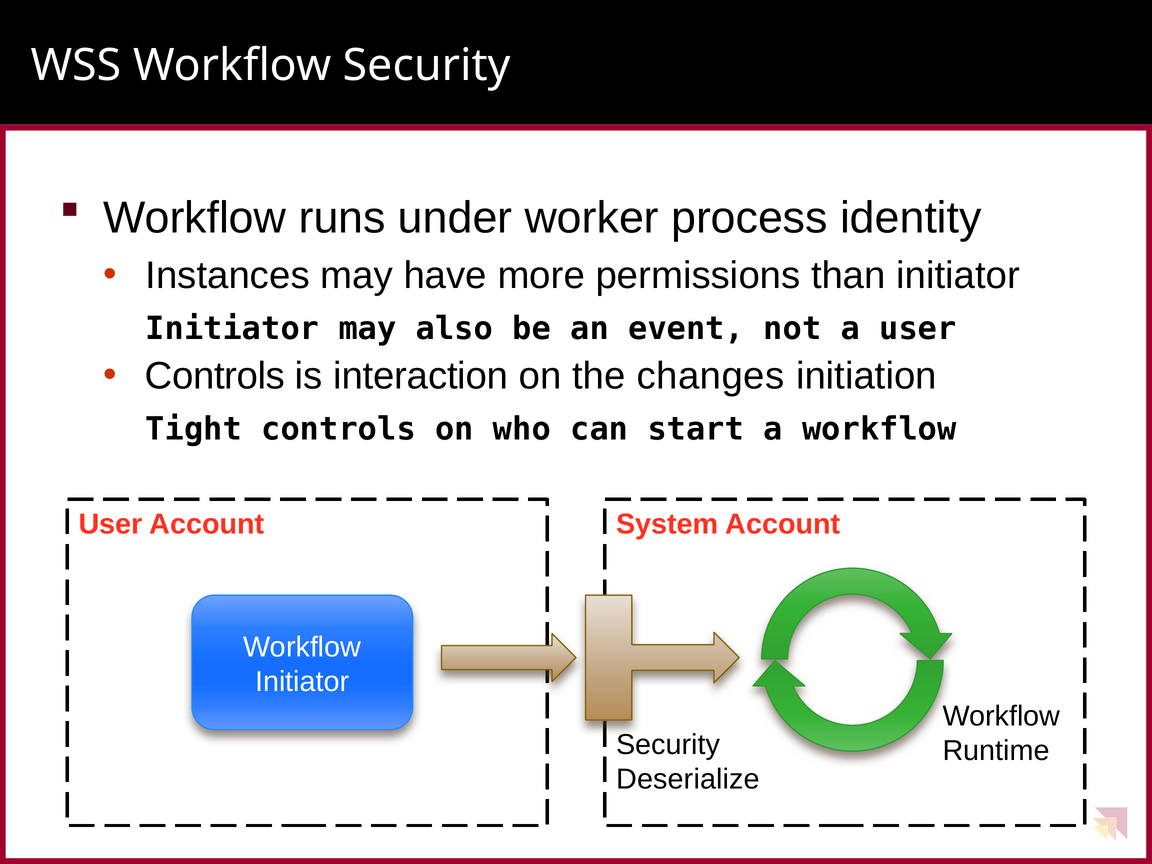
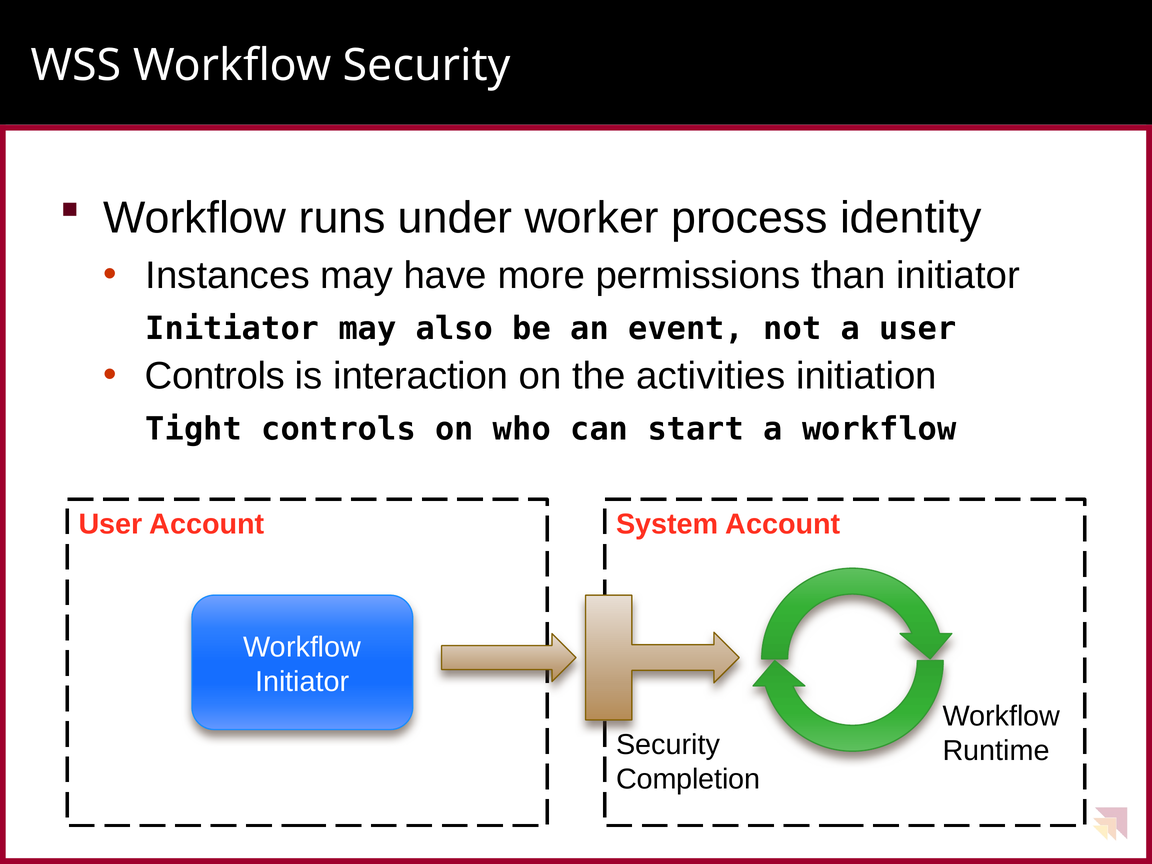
changes: changes -> activities (711, 376)
Deserialize: Deserialize -> Completion (688, 779)
